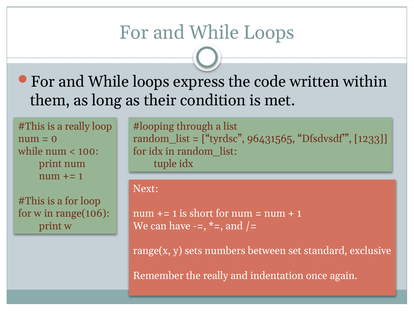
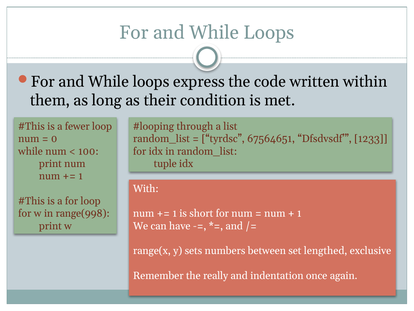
a really: really -> fewer (77, 126)
96431565: 96431565 -> 67564651 (271, 139)
Next: Next -> With (146, 188)
range(106: range(106 -> range(998 (83, 213)
standard: standard -> lengthed (326, 250)
